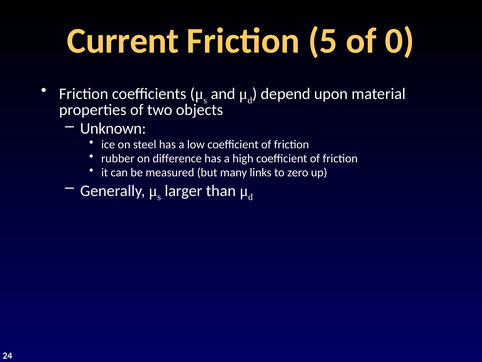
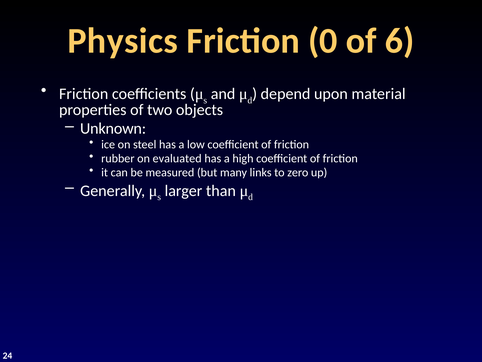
Current: Current -> Physics (123, 41)
5: 5 -> 0 (323, 41)
0: 0 -> 6 (399, 41)
difference: difference -> evaluated (177, 158)
